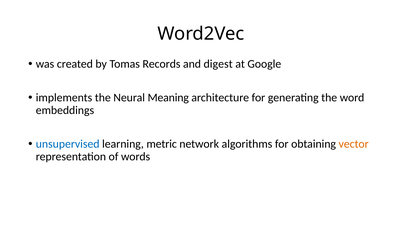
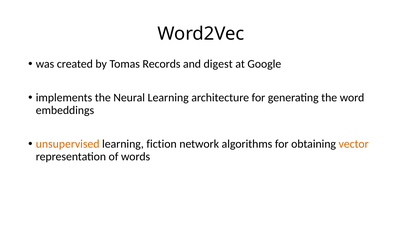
Neural Meaning: Meaning -> Learning (168, 98)
unsupervised colour: blue -> orange (68, 144)
metric: metric -> fiction (162, 144)
